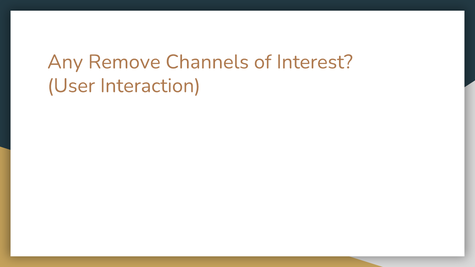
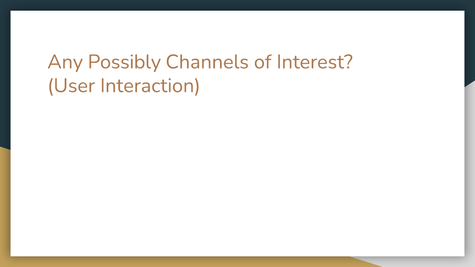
Remove: Remove -> Possibly (124, 62)
